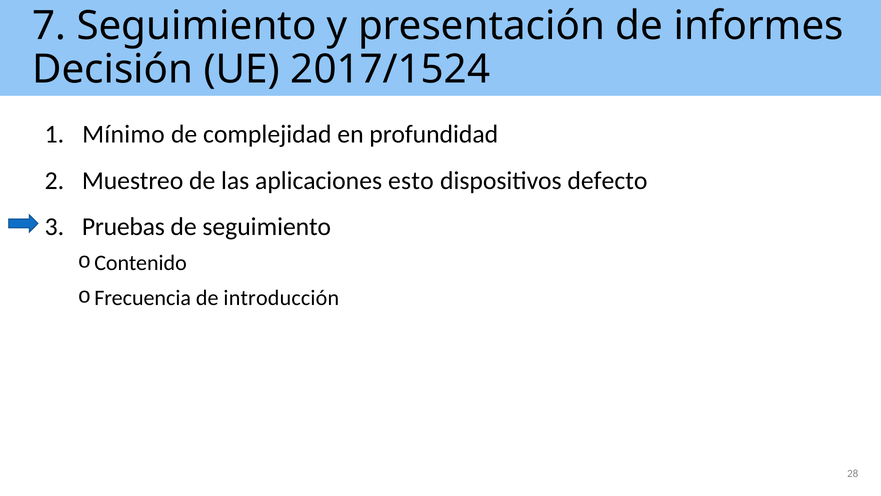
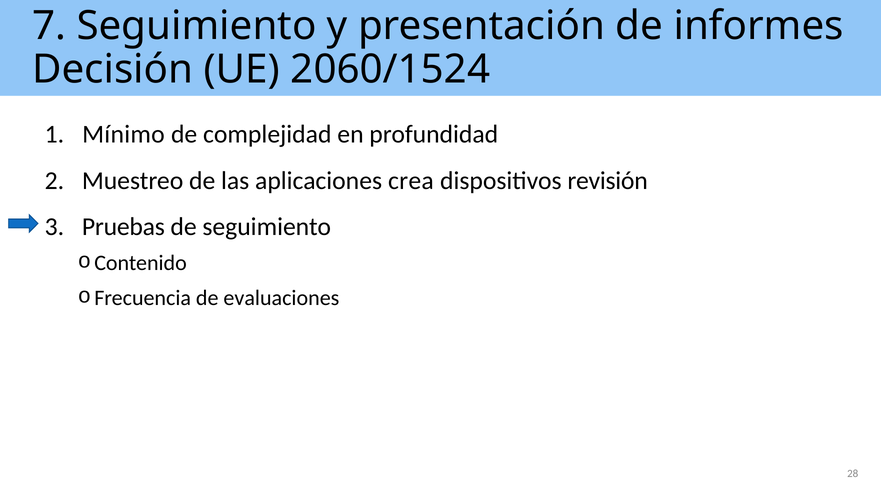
2017/1524: 2017/1524 -> 2060/1524 (390, 69)
esto: esto -> crea (411, 180)
defecto: defecto -> revisión (608, 180)
introducción: introducción -> evaluaciones (281, 298)
